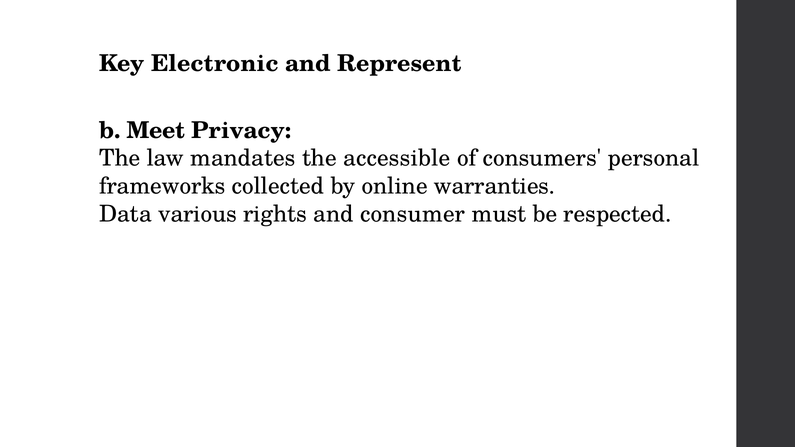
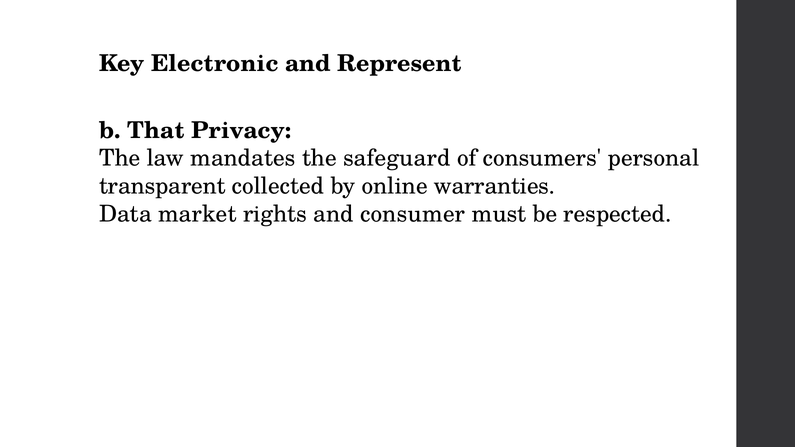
Meet: Meet -> That (156, 130)
accessible: accessible -> safeguard (397, 158)
frameworks: frameworks -> transparent (162, 186)
various: various -> market (197, 214)
